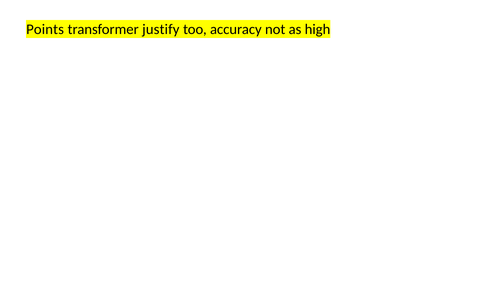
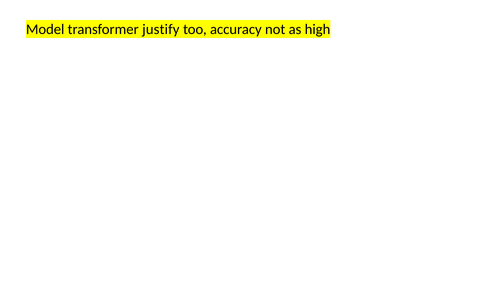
Points: Points -> Model (45, 29)
